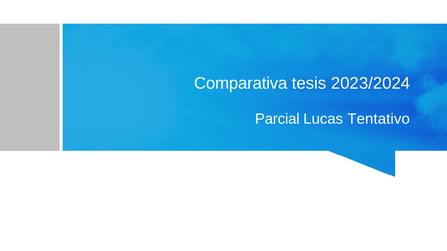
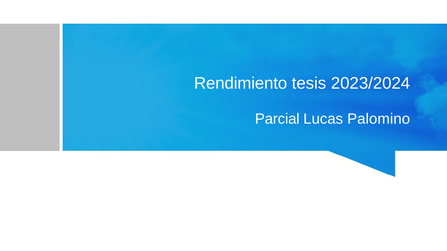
Comparativa: Comparativa -> Rendimiento (241, 83)
Tentativo: Tentativo -> Palomino (379, 119)
